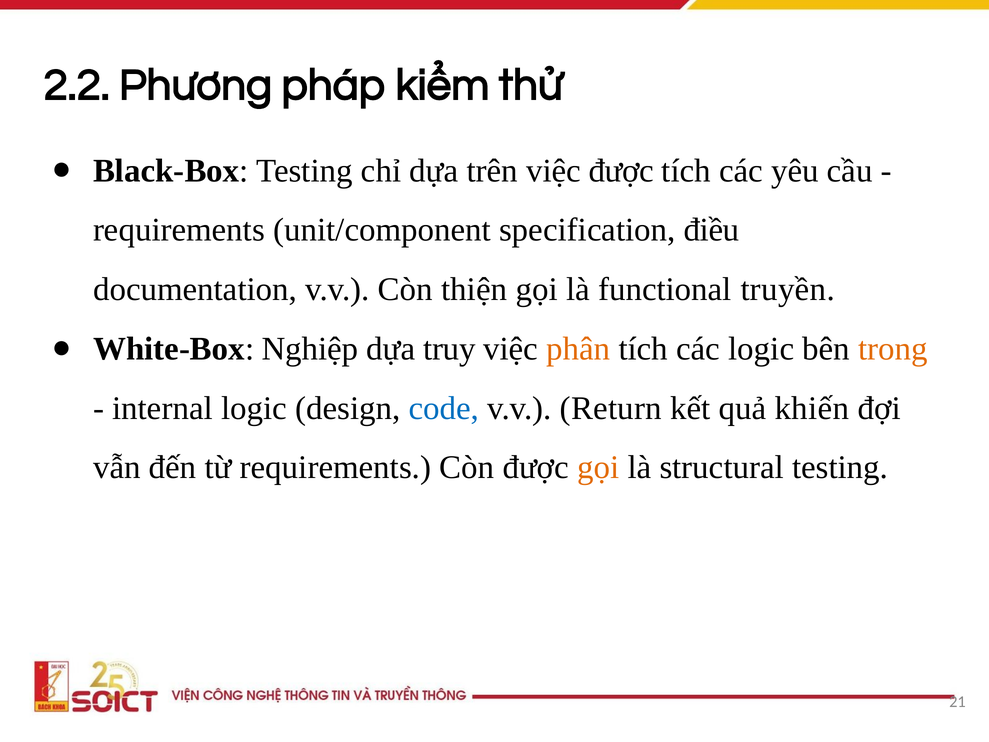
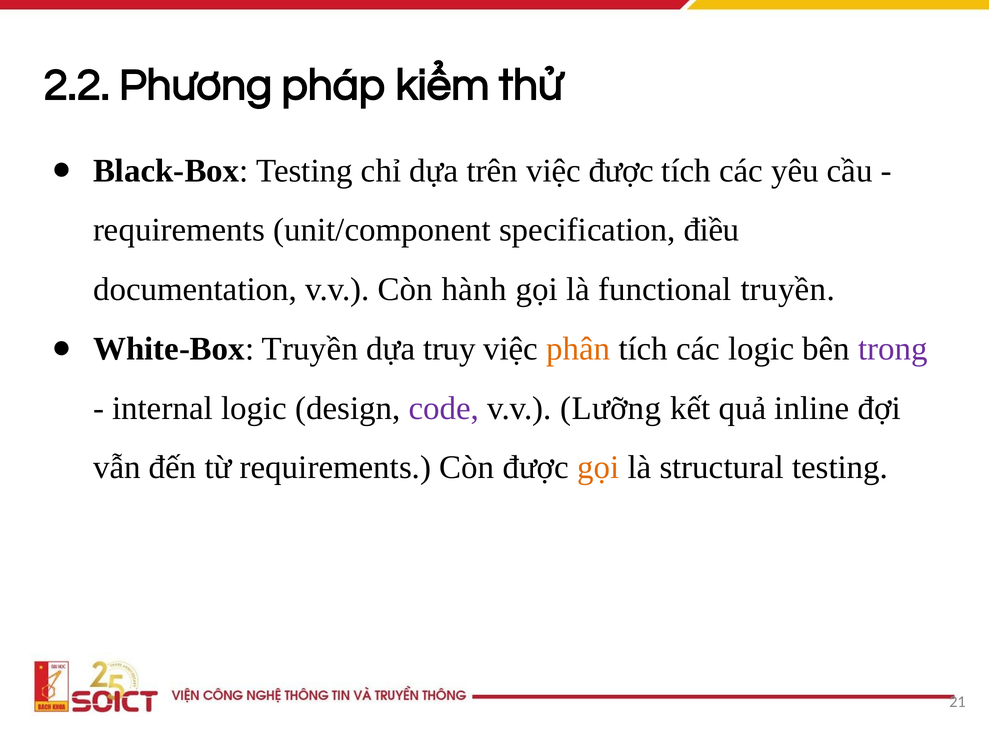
thiện: thiện -> hành (474, 289)
White-Box Nghiệp: Nghiệp -> Truyền (310, 349)
trong colour: orange -> purple (893, 349)
code colour: blue -> purple (444, 408)
Return: Return -> Lưỡng (611, 408)
khiến: khiến -> inline (812, 408)
